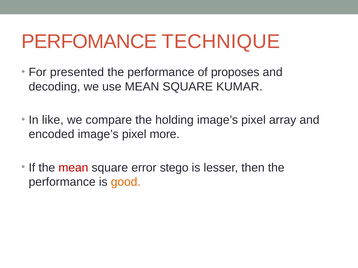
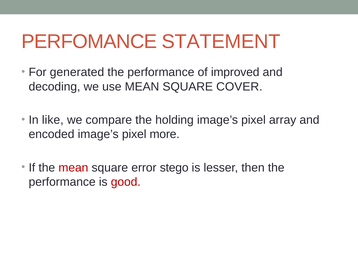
TECHNIQUE: TECHNIQUE -> STATEMENT (221, 42)
presented: presented -> generated (77, 72)
proposes: proposes -> improved (235, 72)
KUMAR: KUMAR -> COVER (239, 87)
good colour: orange -> red (126, 182)
